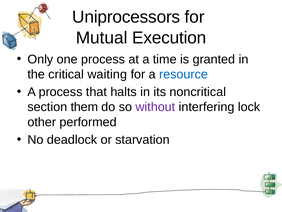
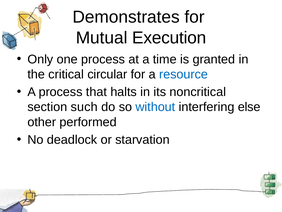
Uniprocessors: Uniprocessors -> Demonstrates (126, 17)
waiting: waiting -> circular (107, 74)
them: them -> such (84, 107)
without colour: purple -> blue (155, 107)
lock: lock -> else (249, 107)
